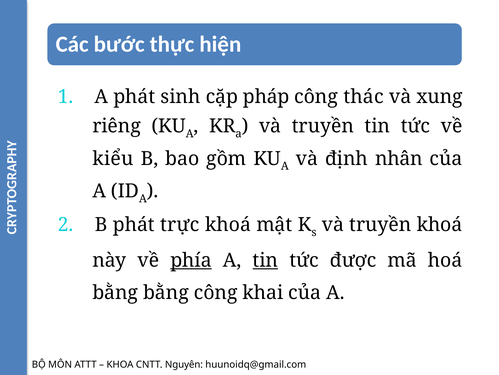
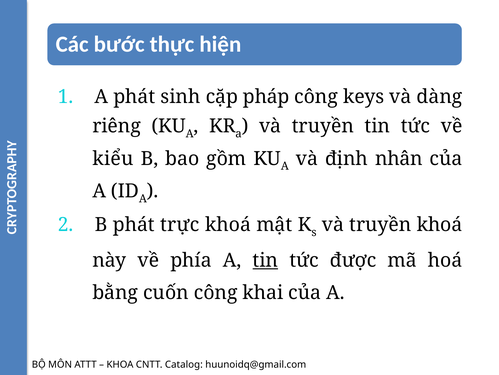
thác: thác -> keys (364, 97)
xung: xung -> dàng (439, 97)
phía underline: present -> none (191, 260)
bằng bằng: bằng -> cuốn (166, 292)
Nguyên: Nguyên -> Catalog (184, 364)
